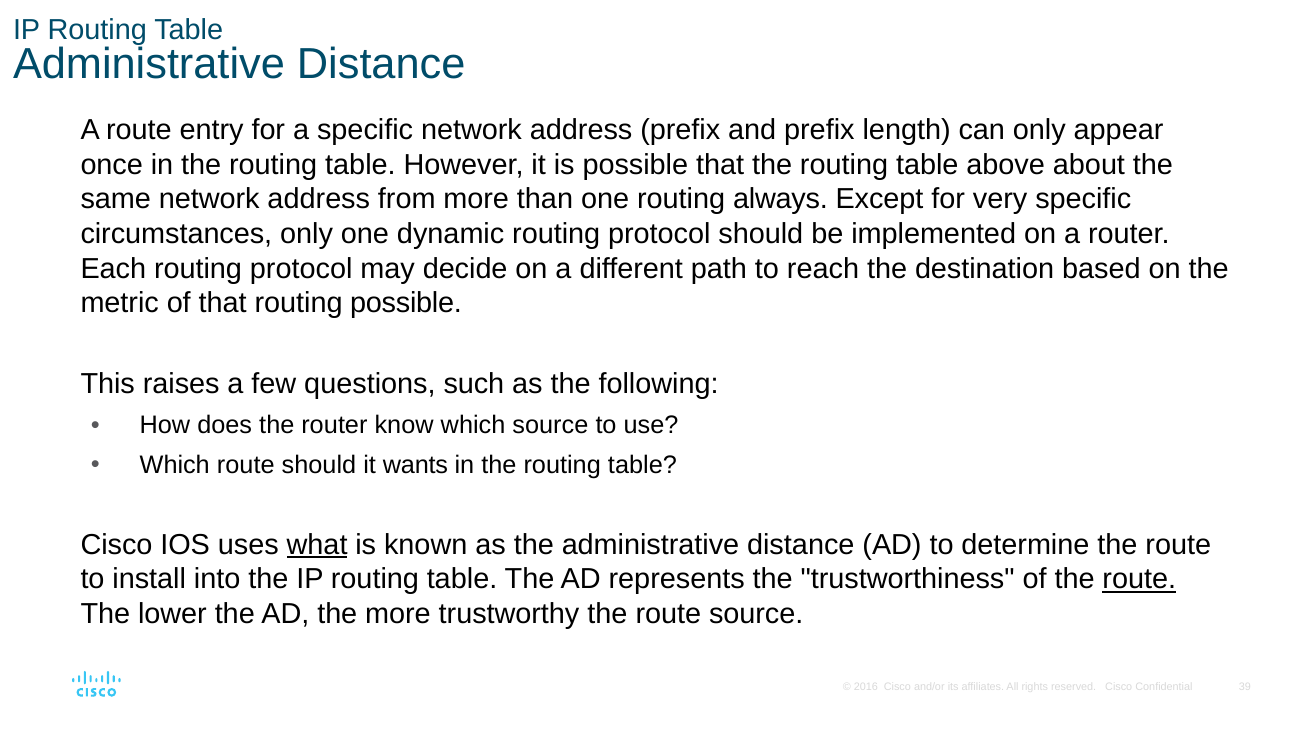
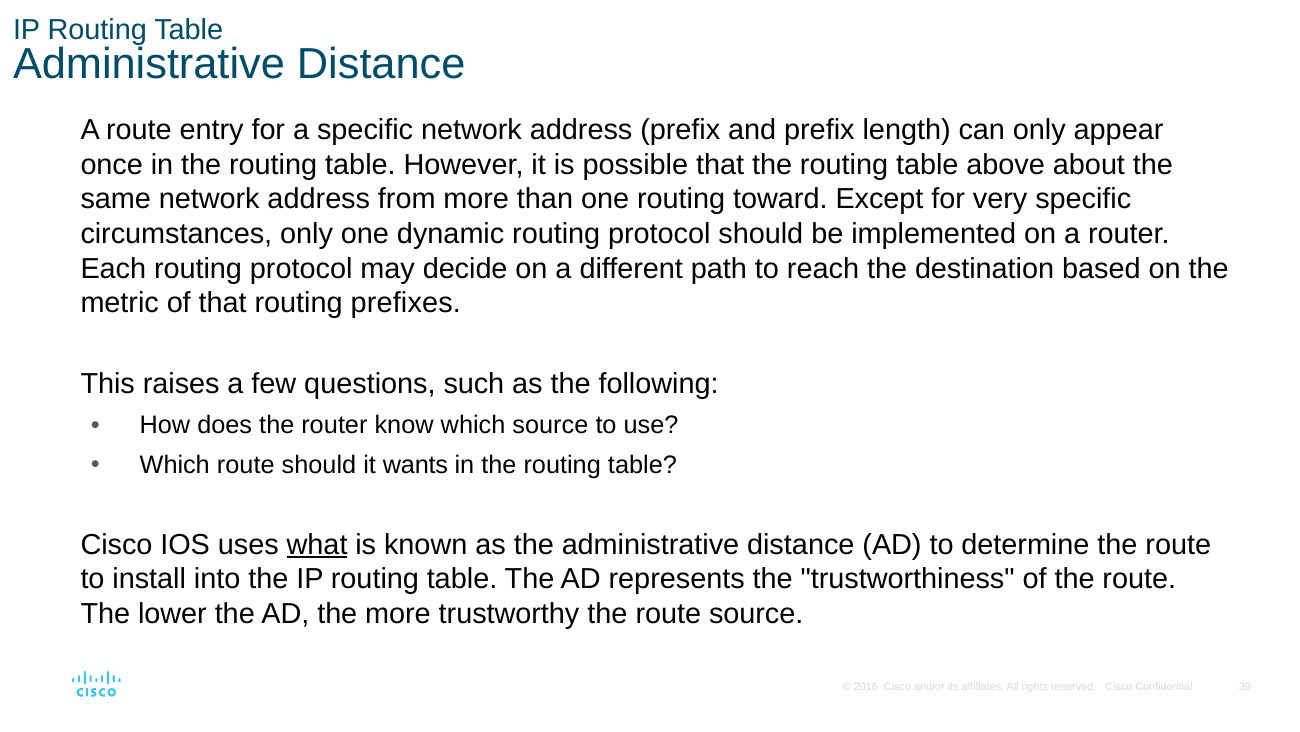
always: always -> toward (780, 199)
routing possible: possible -> prefixes (406, 303)
route underline: present -> none (1139, 579)
